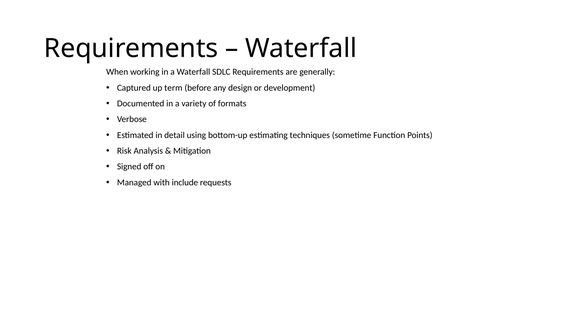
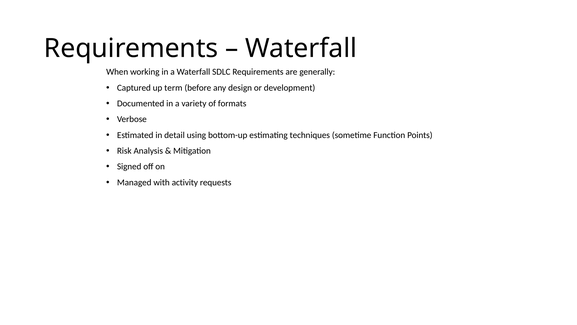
include: include -> activity (185, 182)
